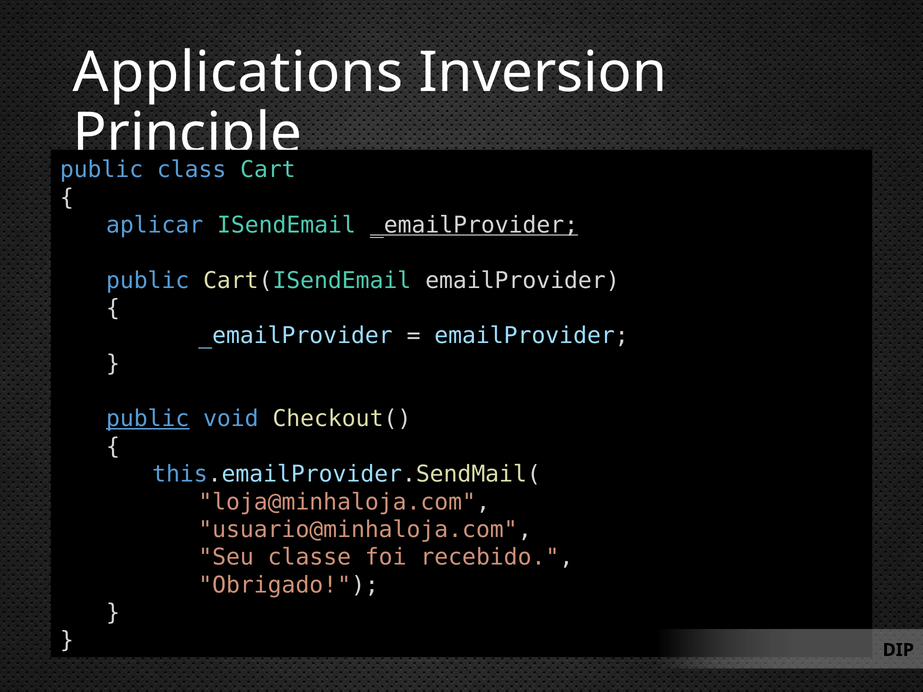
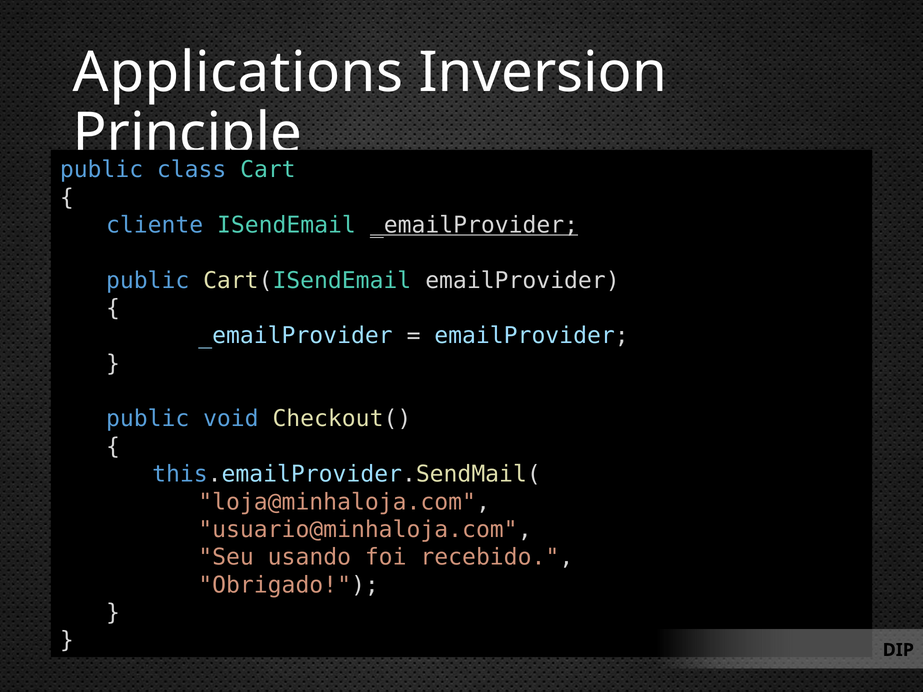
aplicar: aplicar -> cliente (155, 225)
public underline: present -> none (148, 419)
classe: classe -> usando (309, 557)
